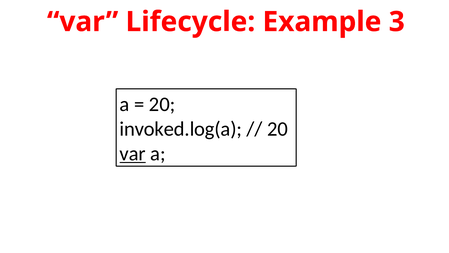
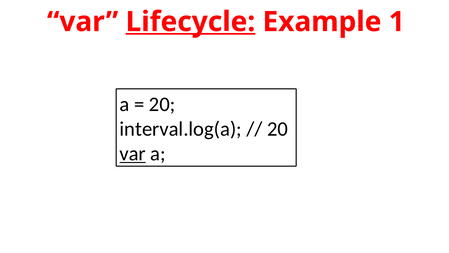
Lifecycle underline: none -> present (190, 22)
3: 3 -> 1 (397, 22)
invoked.log(a: invoked.log(a -> interval.log(a (181, 129)
